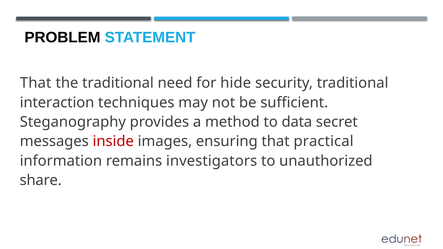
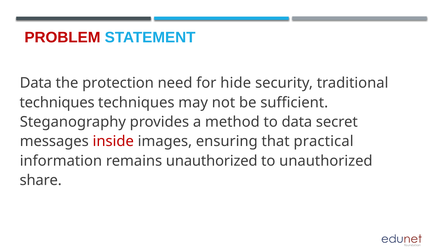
PROBLEM colour: black -> red (62, 37)
That: That -> Data (36, 83)
the traditional: traditional -> protection (118, 83)
interaction: interaction -> techniques (57, 103)
remains investigators: investigators -> unauthorized (212, 161)
